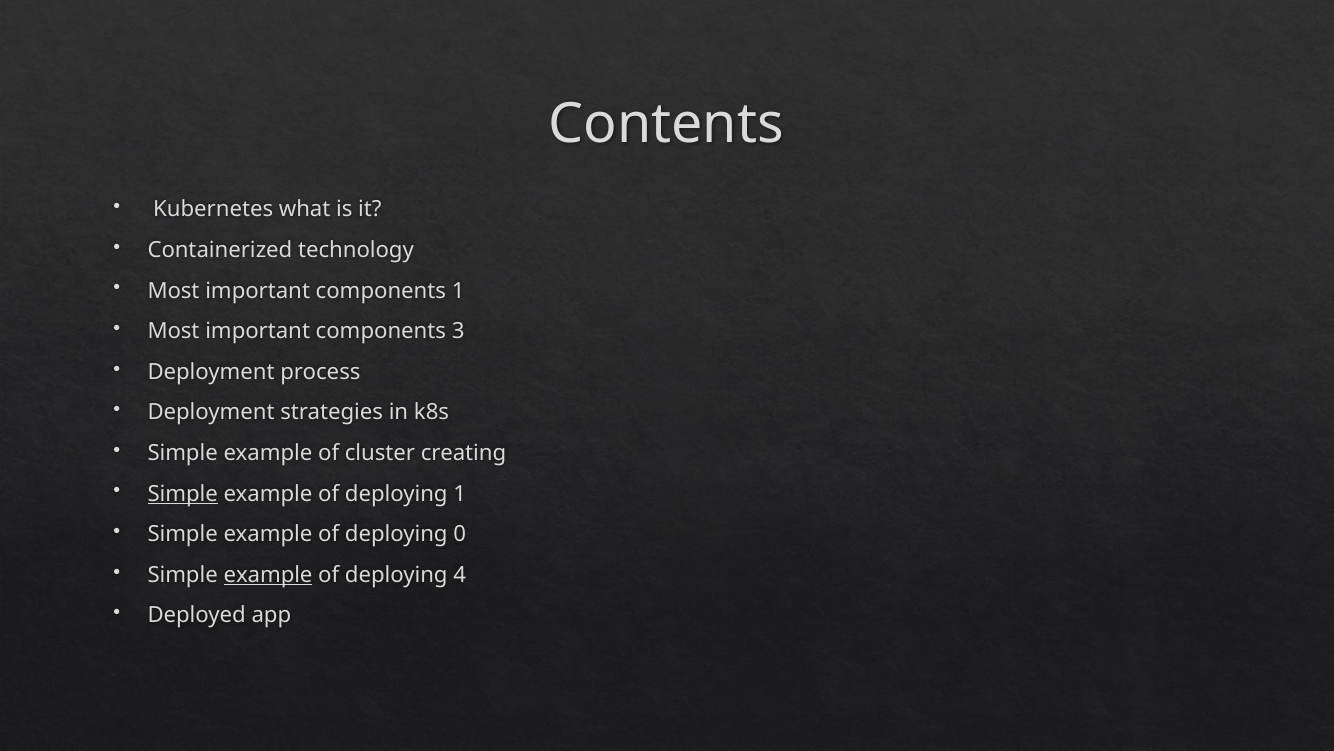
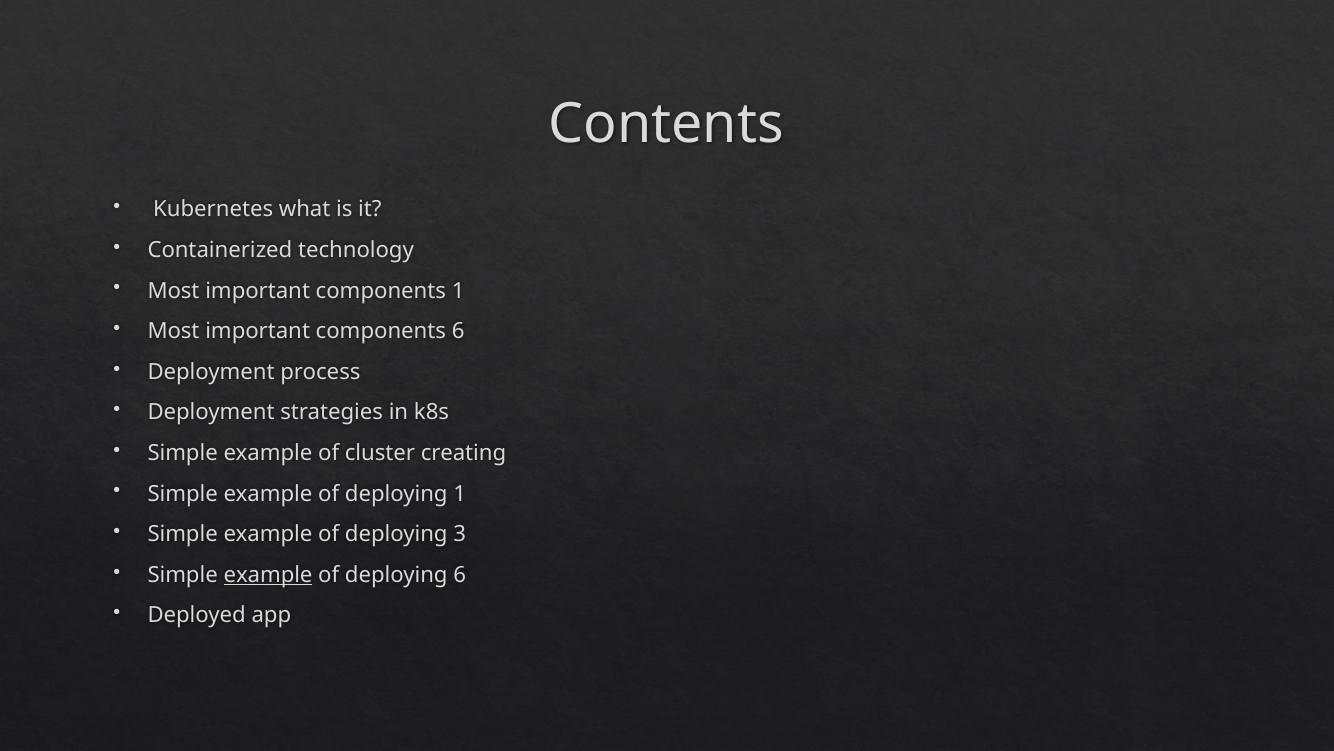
components 3: 3 -> 6 (458, 331)
Simple underline: present -> none (183, 493)
0: 0 -> 3 (460, 534)
deploying 4: 4 -> 6 (460, 575)
